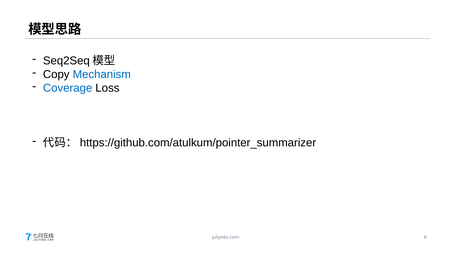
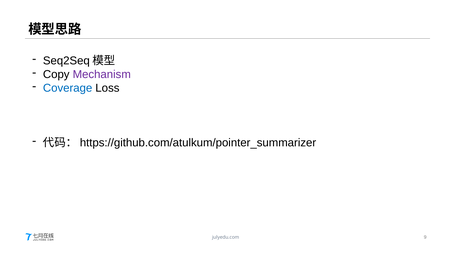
Mechanism colour: blue -> purple (102, 75)
